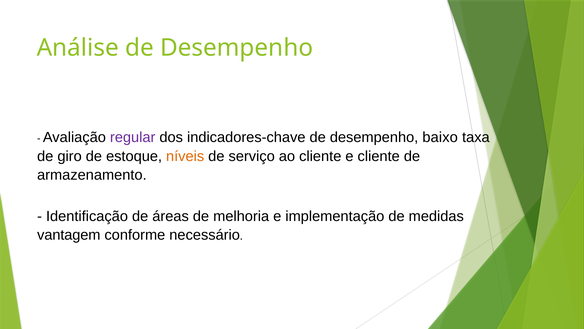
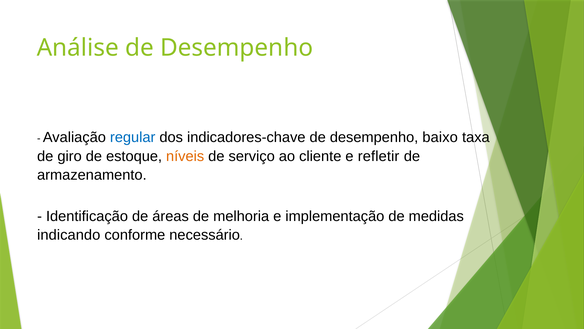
regular colour: purple -> blue (133, 137)
e cliente: cliente -> refletir (379, 156)
vantagem: vantagem -> indicando (69, 235)
